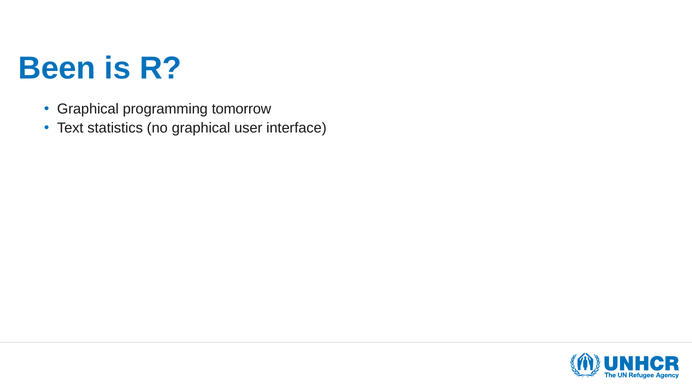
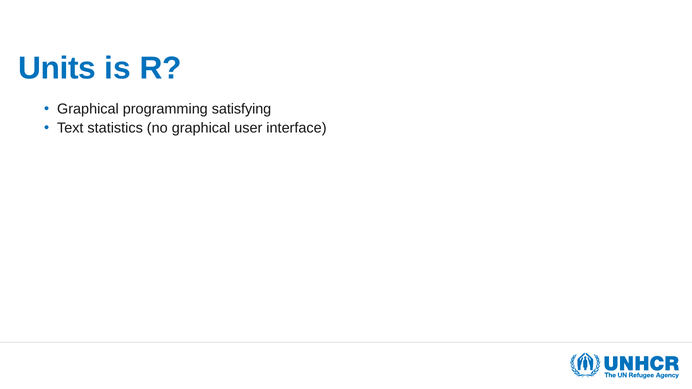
Been: Been -> Units (57, 68)
tomorrow: tomorrow -> satisfying (242, 109)
